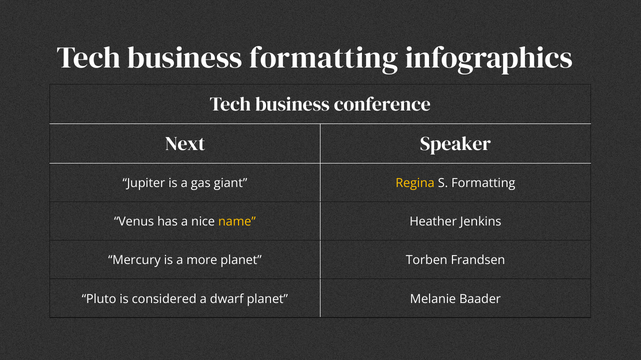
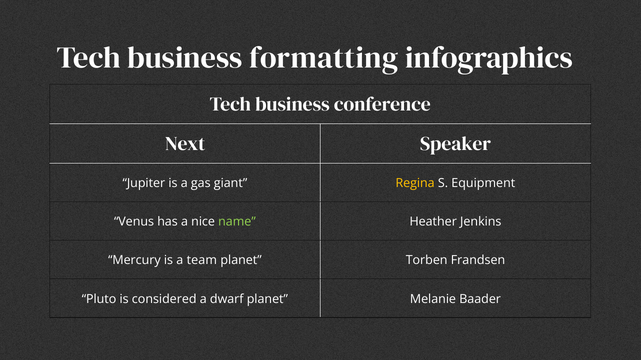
S Formatting: Formatting -> Equipment (483, 184)
name colour: yellow -> light green (237, 222)
more: more -> team (202, 261)
